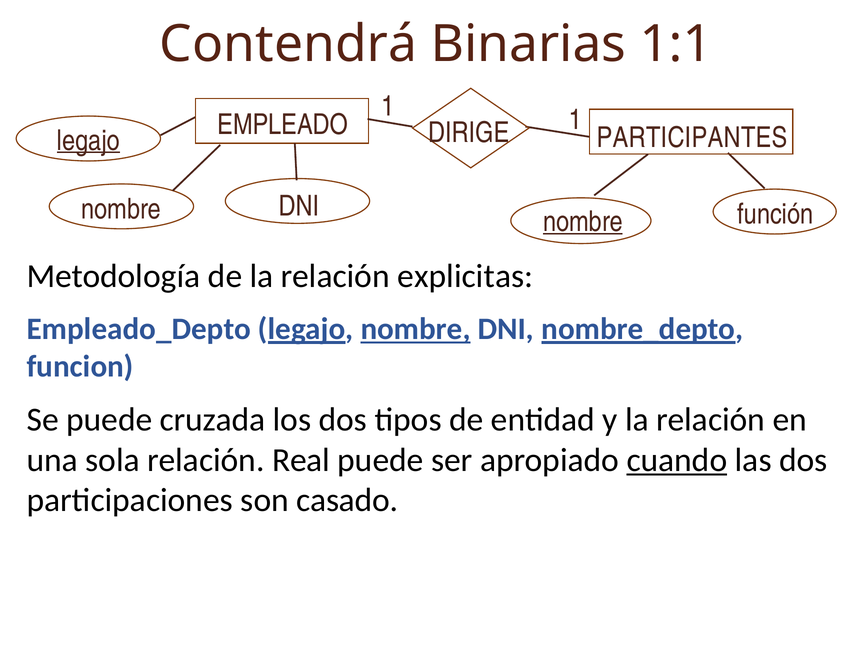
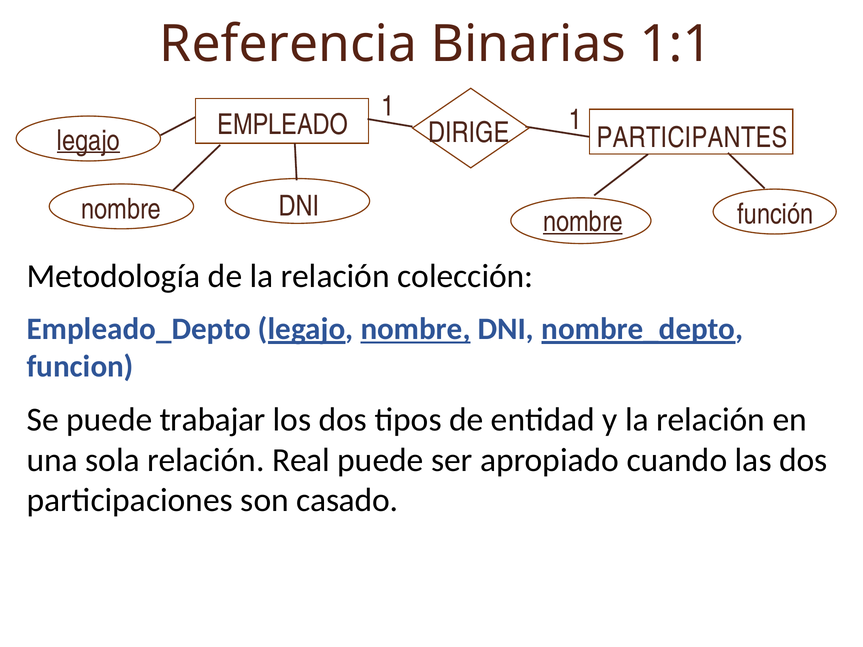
Contendrá: Contendrá -> Referencia (288, 44)
explicitas: explicitas -> colección (465, 276)
cruzada: cruzada -> trabajar (213, 420)
cuando underline: present -> none (677, 460)
